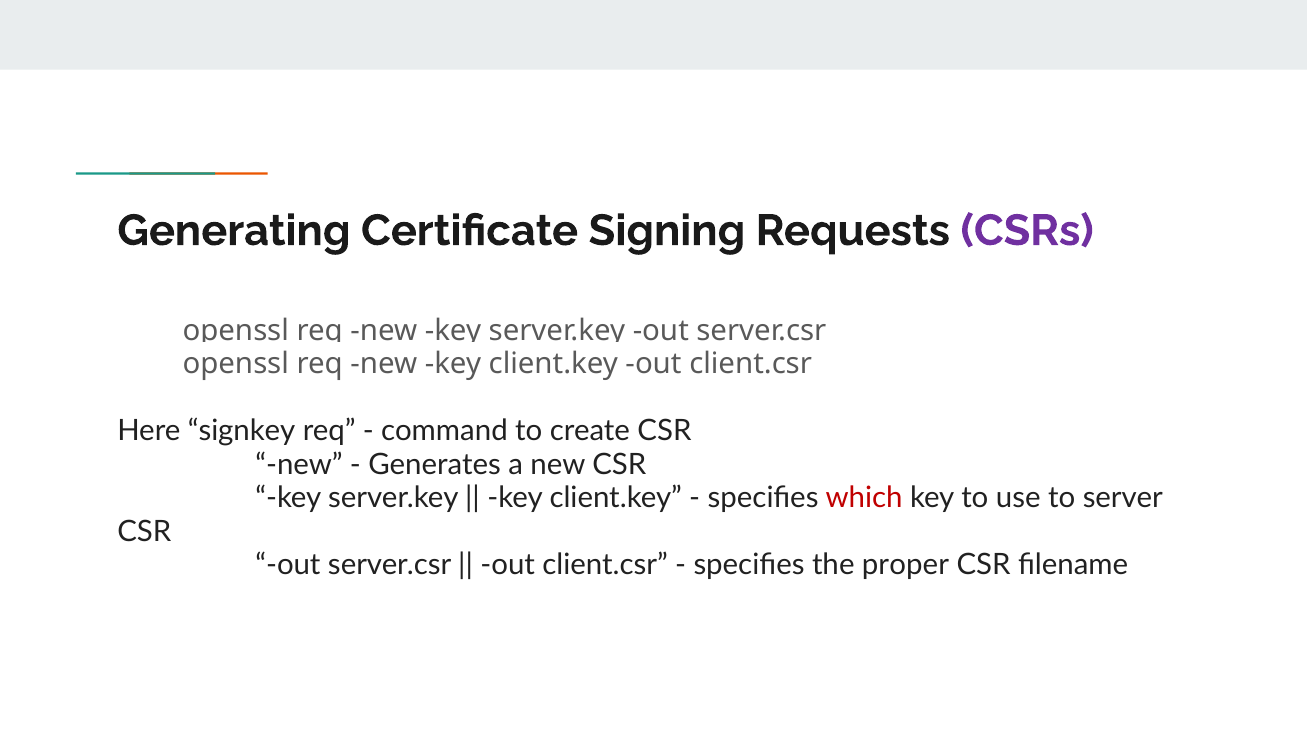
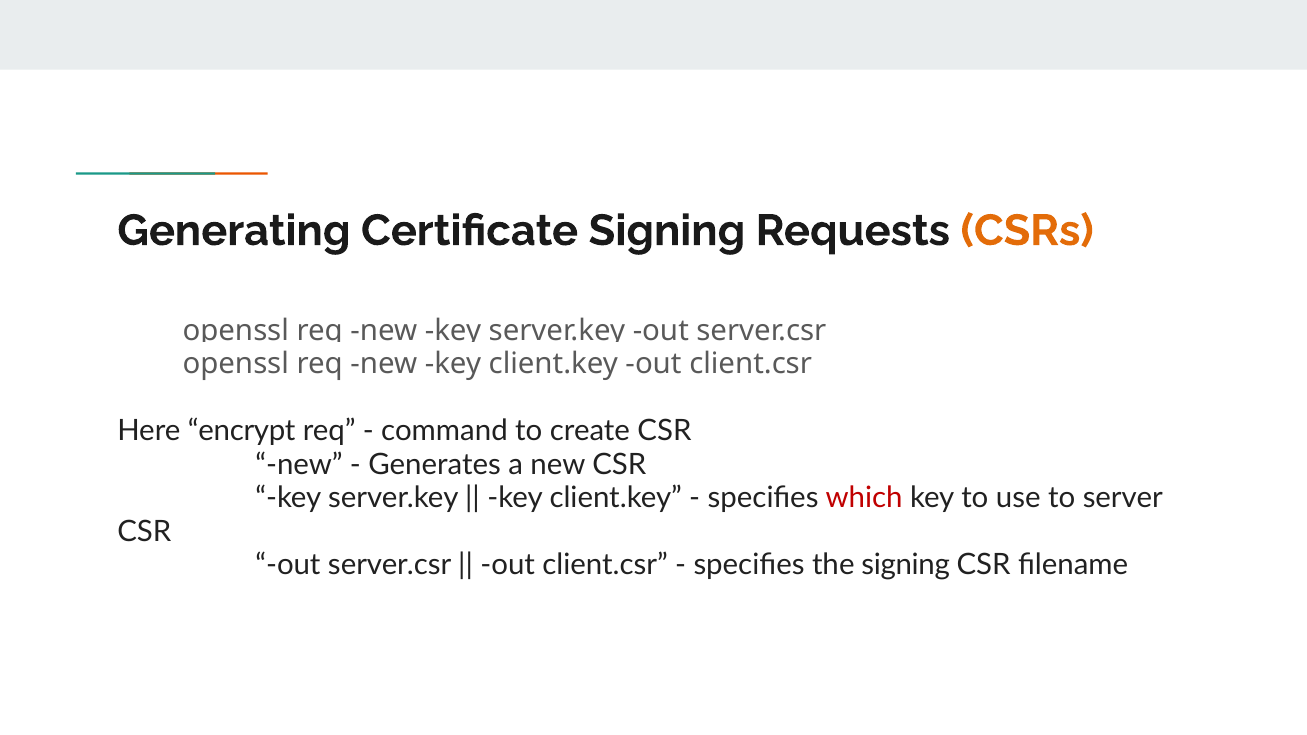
CSRs colour: purple -> orange (1027, 231)
signkey: signkey -> encrypt (242, 431)
the proper: proper -> signing (906, 565)
